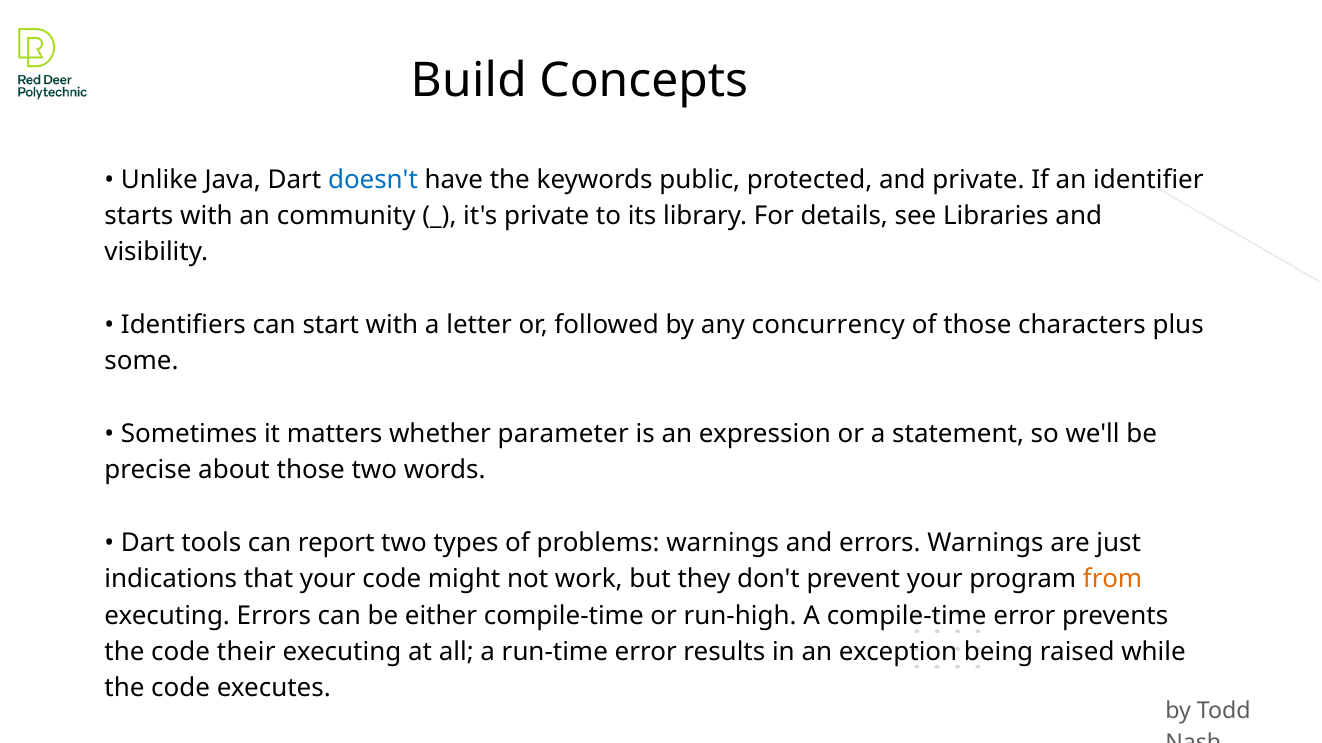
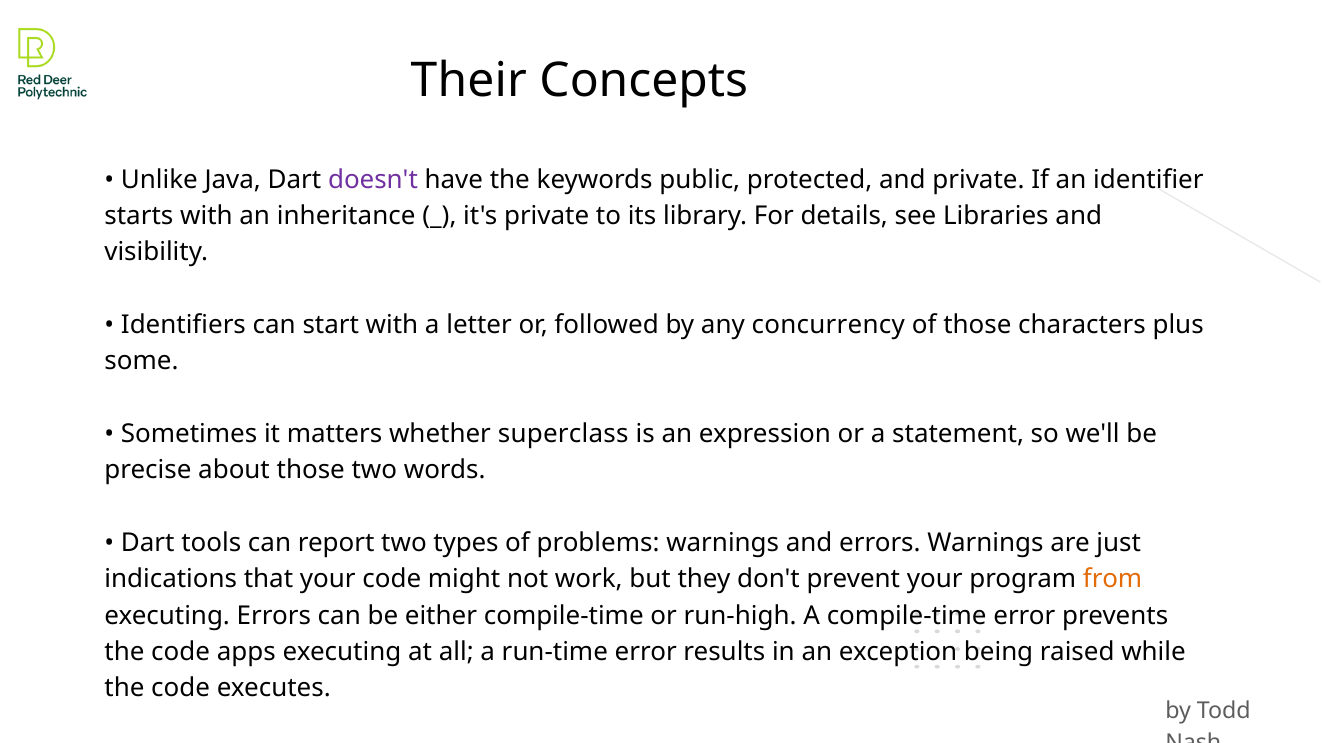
Build: Build -> Their (469, 81)
doesn't colour: blue -> purple (373, 180)
community: community -> inheritance (346, 216)
parameter: parameter -> superclass (563, 434)
their: their -> apps (246, 652)
